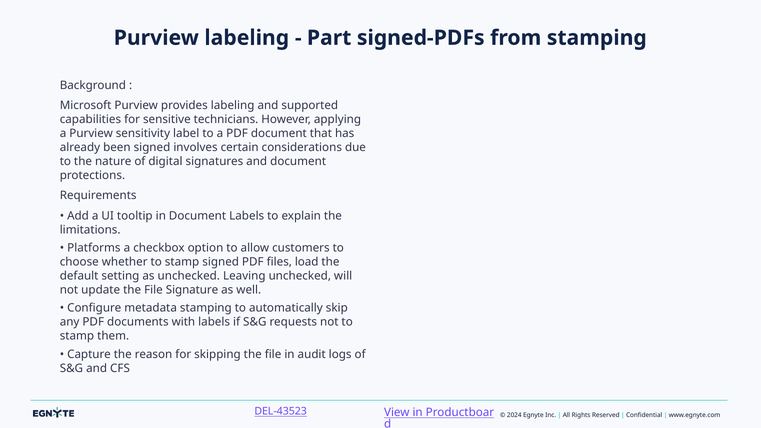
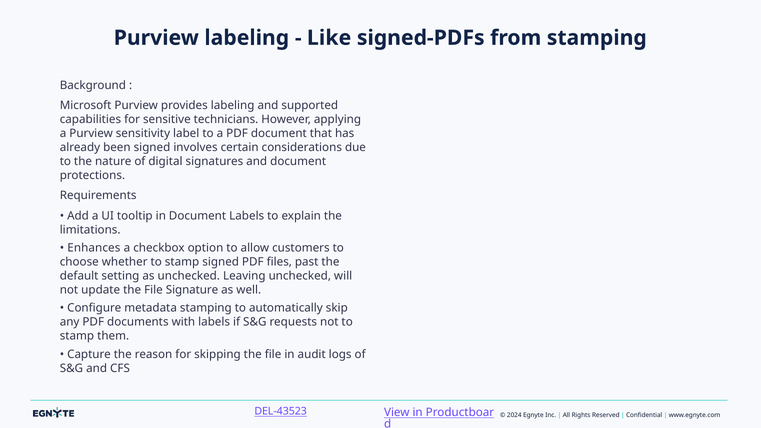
Part: Part -> Like (329, 38)
Platforms: Platforms -> Enhances (94, 248)
load: load -> past (307, 262)
